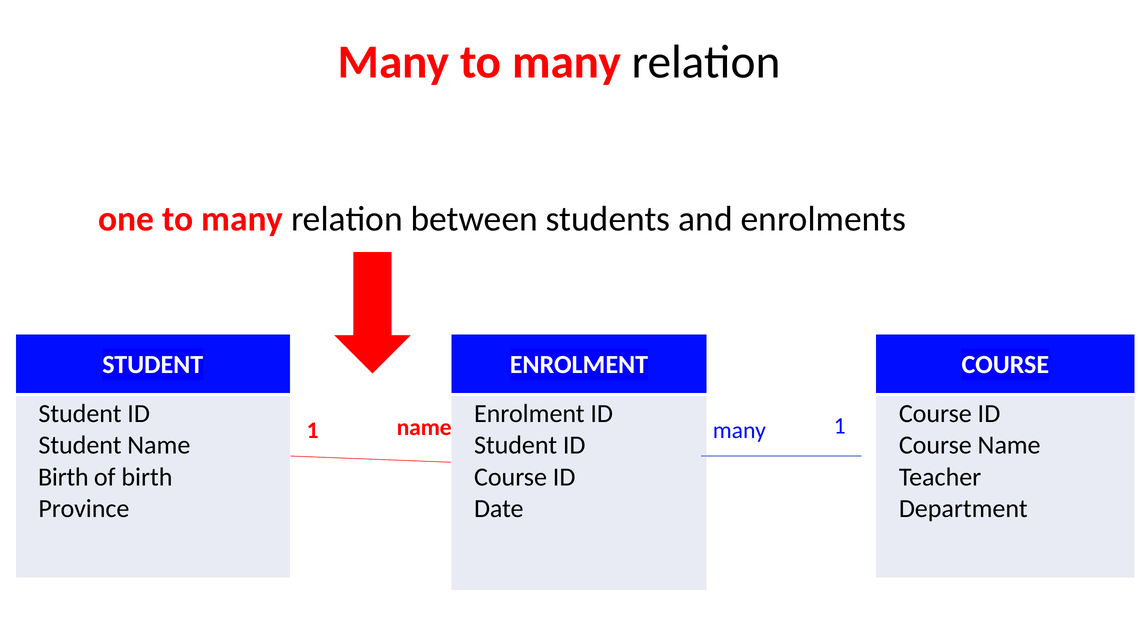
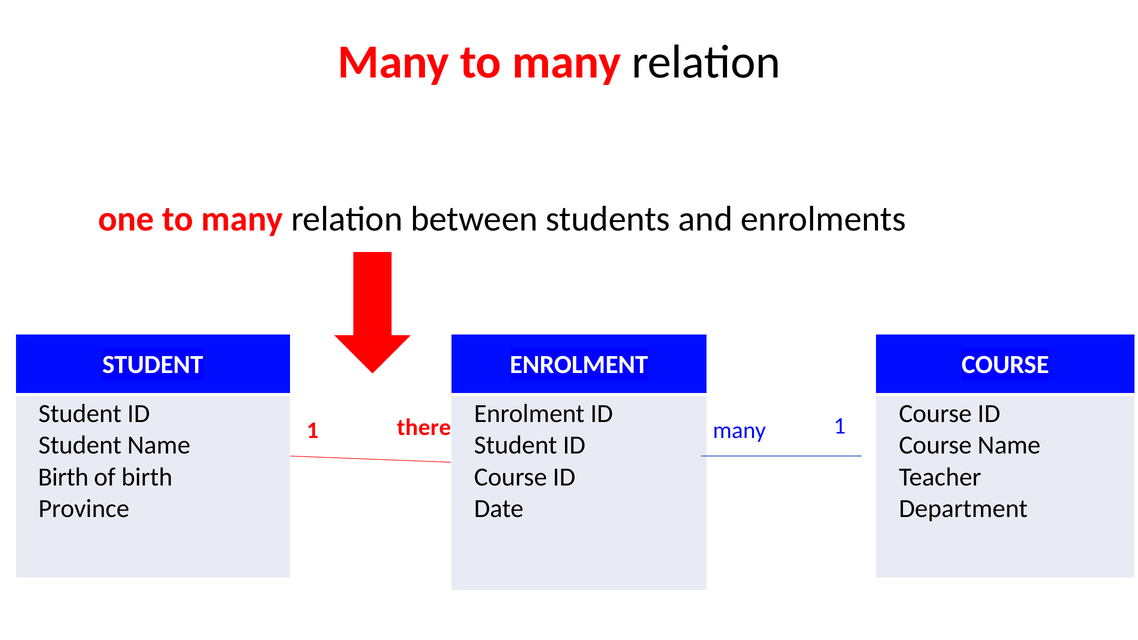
name: name -> there (424, 428)
